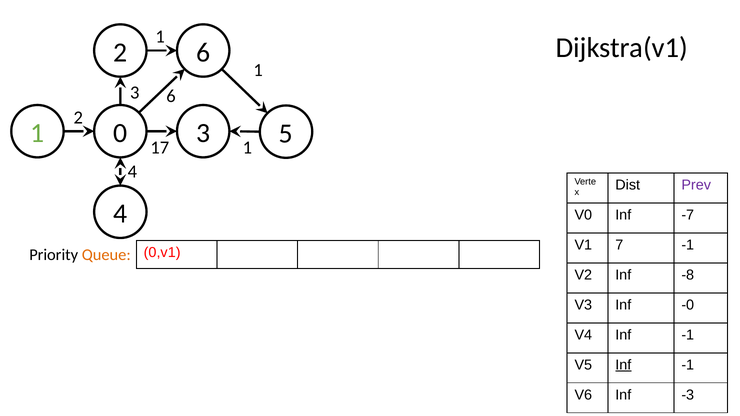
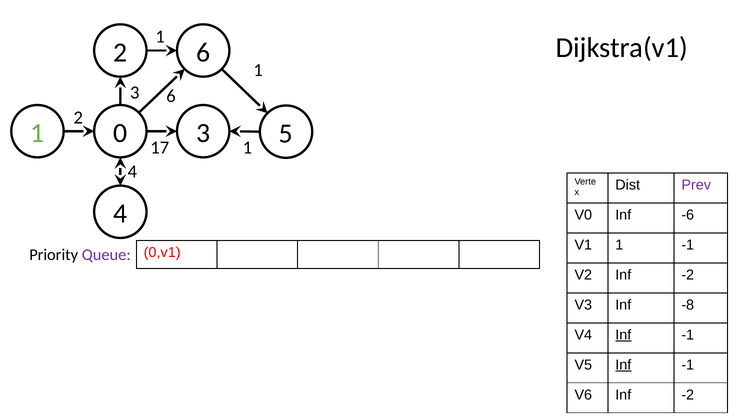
-7: -7 -> -6 (688, 215)
V1 7: 7 -> 1 (619, 245)
Queue colour: orange -> purple (106, 255)
V2 Inf -8: -8 -> -2 (688, 275)
-0: -0 -> -8 (688, 305)
Inf underline: none -> present (623, 335)
V6 Inf -3: -3 -> -2 (688, 395)
